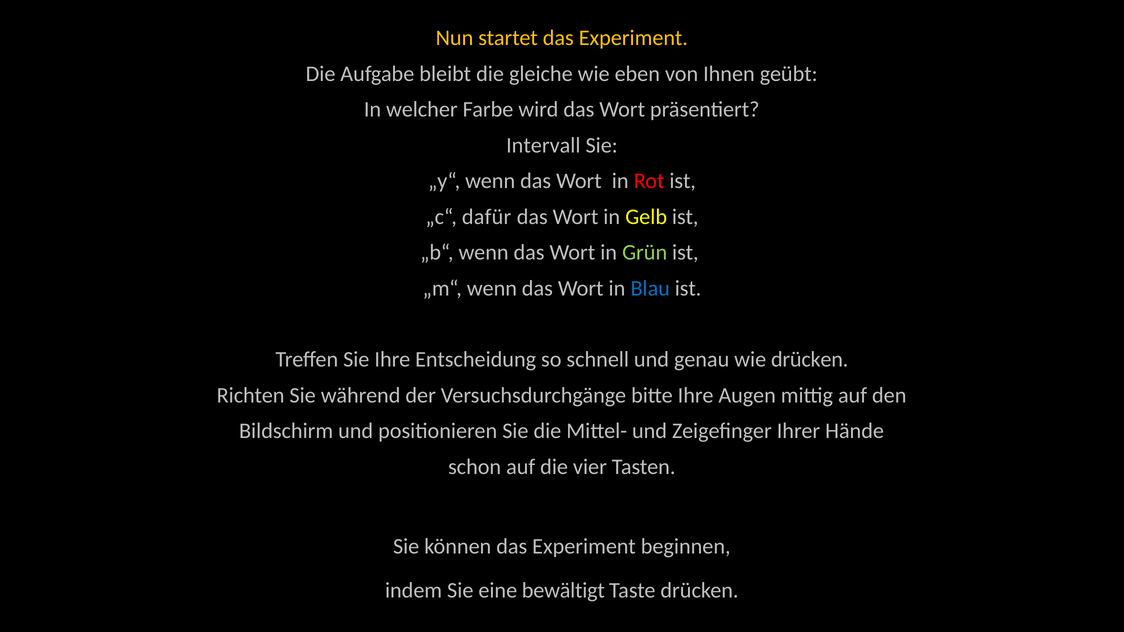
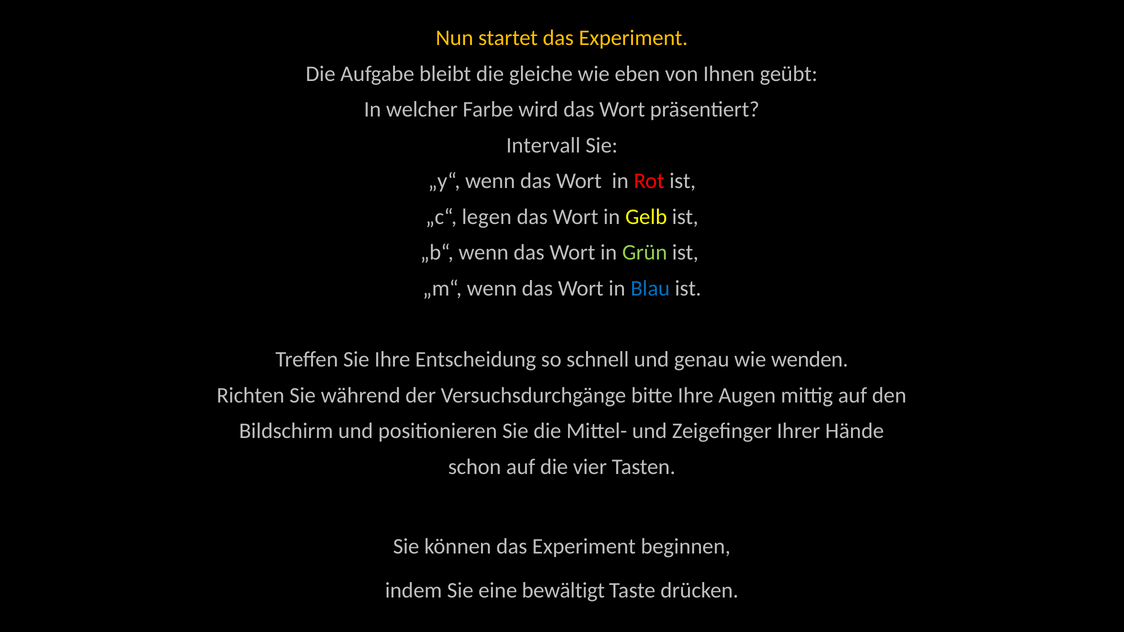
dafür: dafür -> legen (487, 217)
wie drücken: drücken -> wenden (810, 360)
